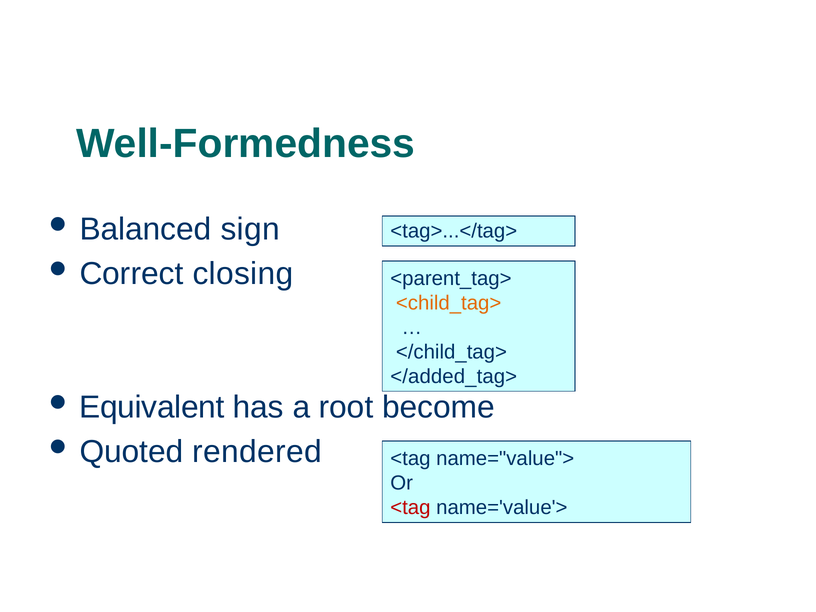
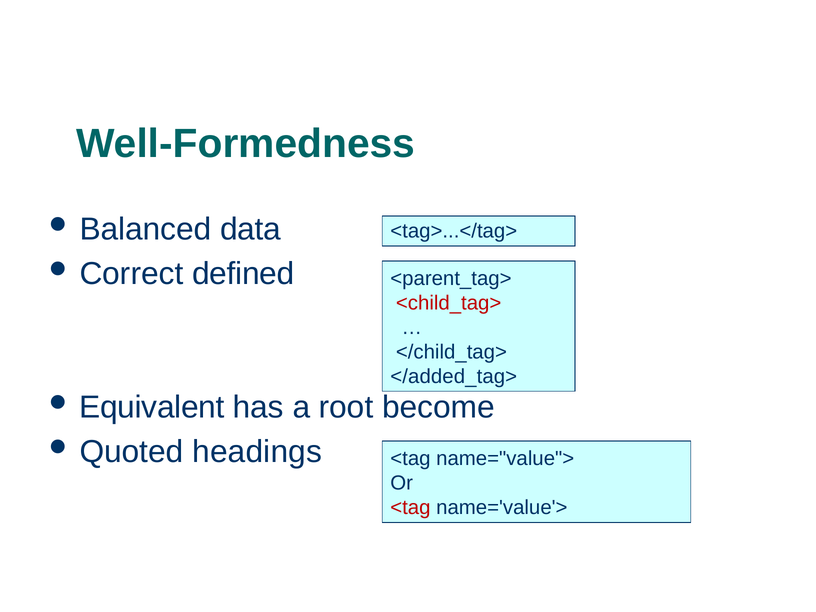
sign: sign -> data (250, 229)
closing: closing -> defined (243, 274)
<child_tag> colour: orange -> red (449, 303)
rendered: rendered -> headings (257, 452)
